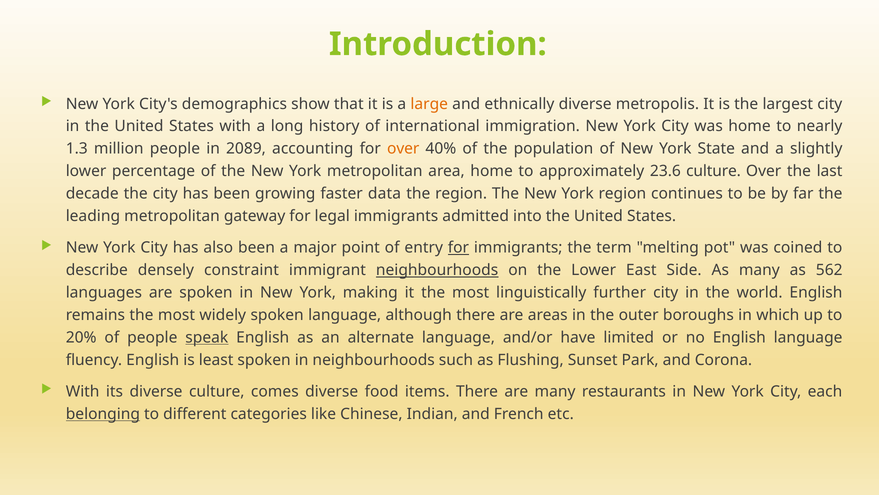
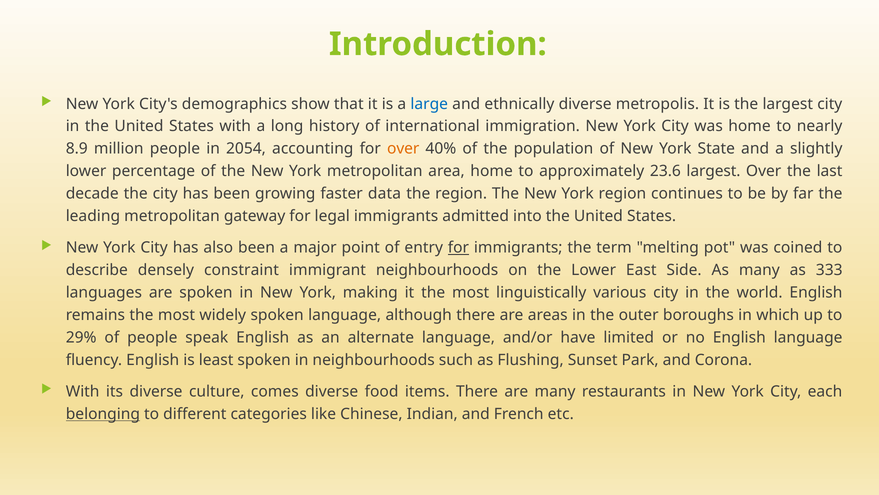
large colour: orange -> blue (429, 104)
1.3: 1.3 -> 8.9 (77, 149)
2089: 2089 -> 2054 (246, 149)
23.6 culture: culture -> largest (713, 171)
neighbourhoods underline: present -> none (437, 270)
562: 562 -> 333 (829, 270)
further: further -> various (620, 292)
20%: 20% -> 29% (81, 337)
speak underline: present -> none (207, 337)
